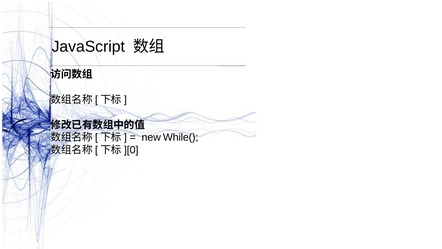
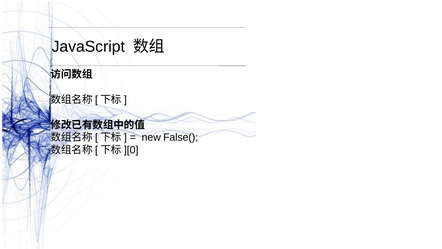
While(: While( -> False( (181, 137)
